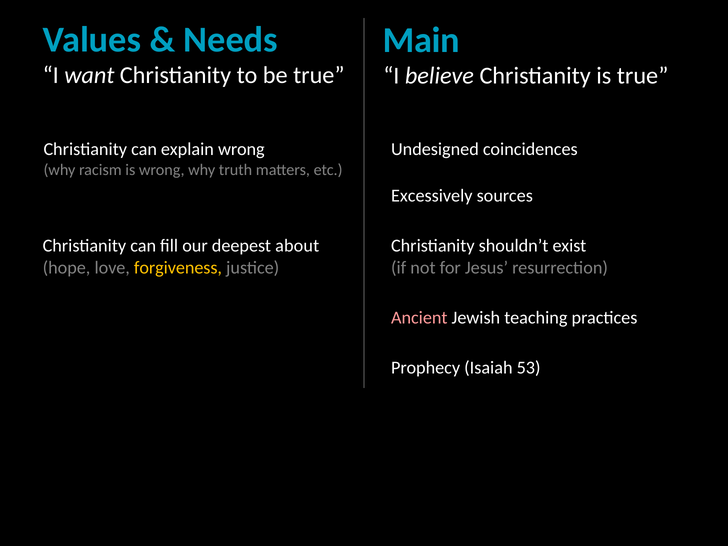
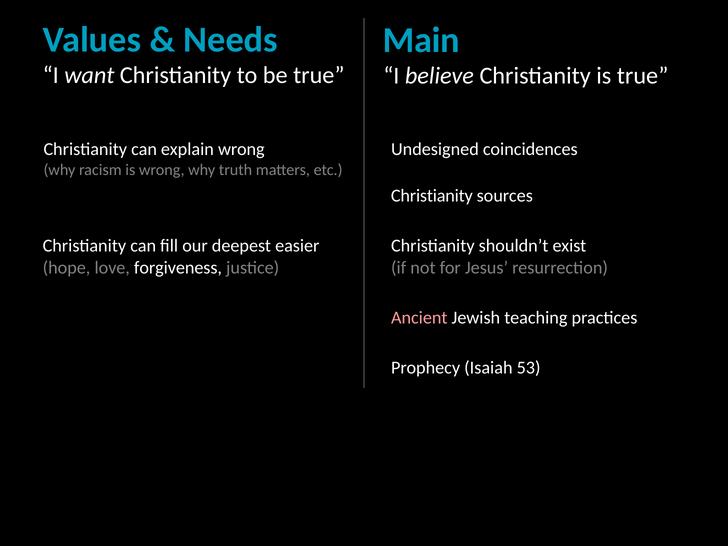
Excessively: Excessively -> Christianity (432, 196)
about: about -> easier (297, 246)
forgiveness colour: yellow -> white (178, 268)
